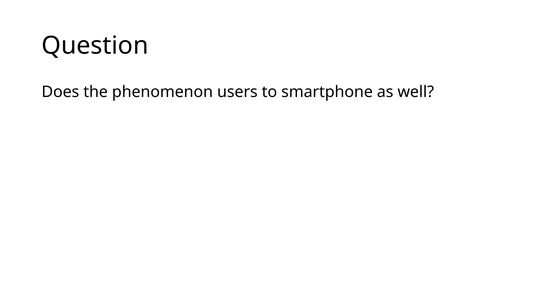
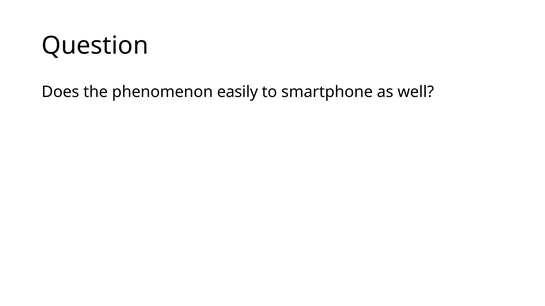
users: users -> easily (237, 92)
